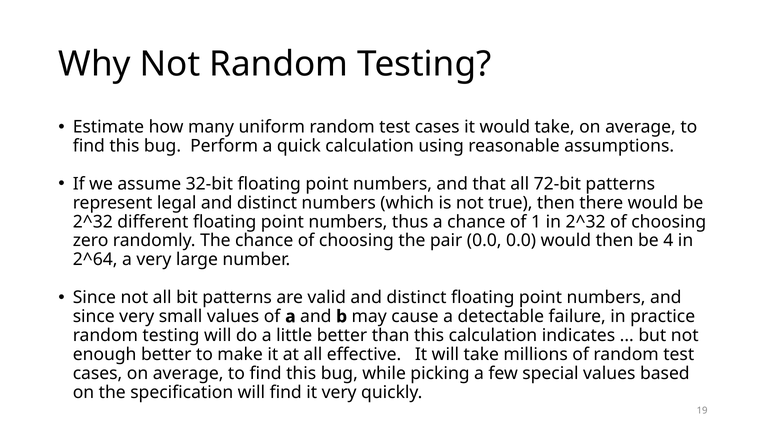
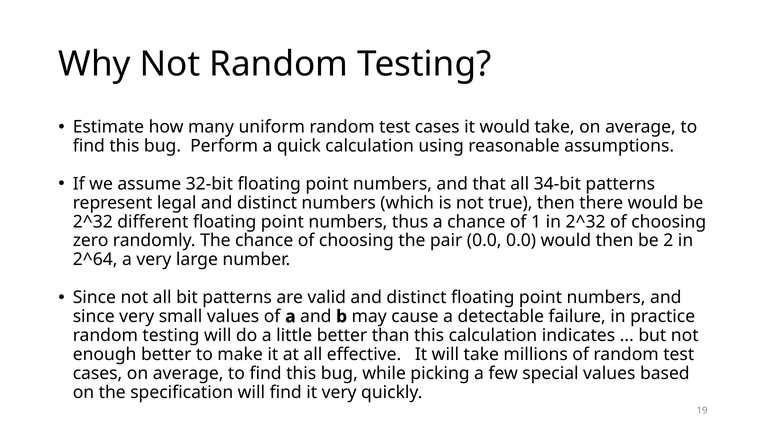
72-bit: 72-bit -> 34-bit (557, 184)
4: 4 -> 2 (668, 241)
